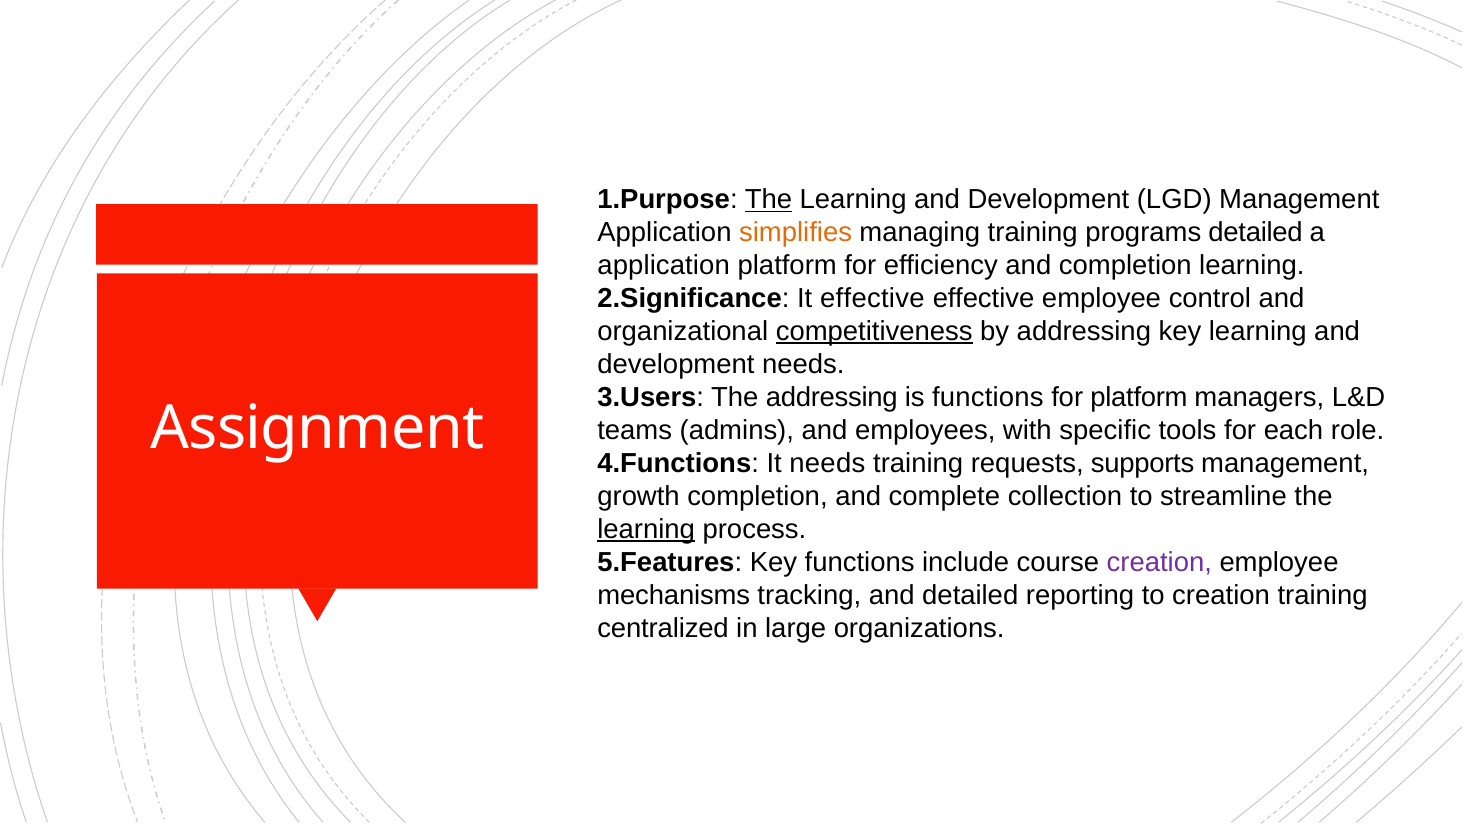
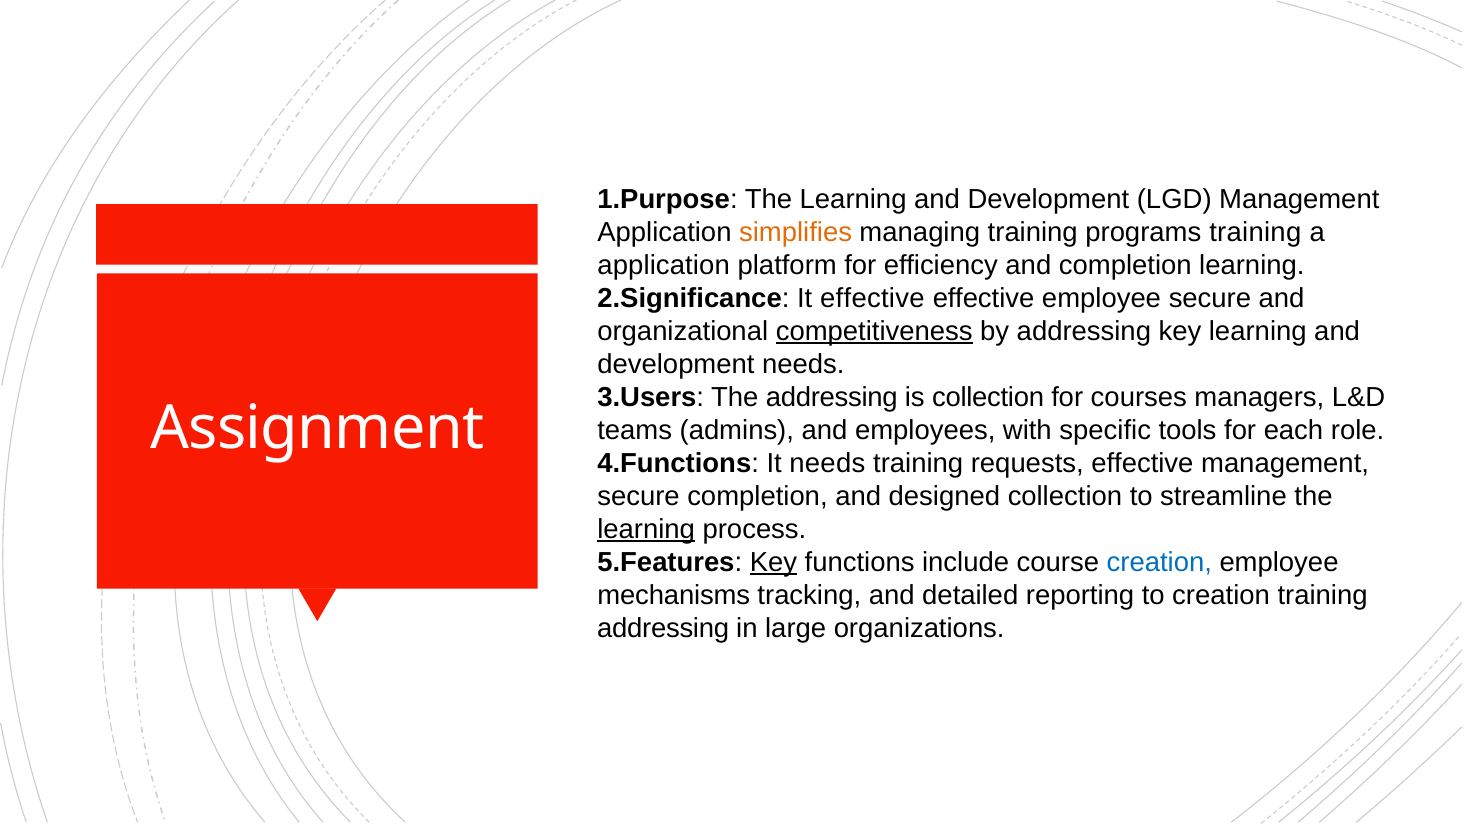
The underline: present -> none (768, 200)
programs detailed: detailed -> training (1255, 233)
employee control: control -> secure (1210, 299)
is functions: functions -> collection (988, 397)
for platform: platform -> courses (1139, 397)
requests supports: supports -> effective (1142, 463)
growth: growth -> secure (639, 496)
complete: complete -> designed (944, 496)
Key underline: none -> present (773, 562)
creation colour: purple -> blue (1159, 562)
centralized: centralized -> addressing (663, 628)
